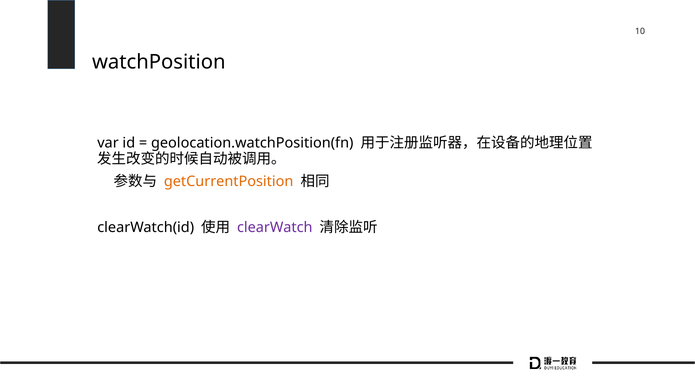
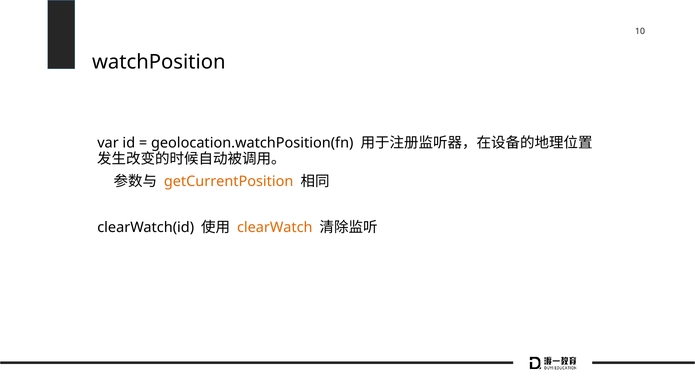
clearWatch colour: purple -> orange (275, 227)
